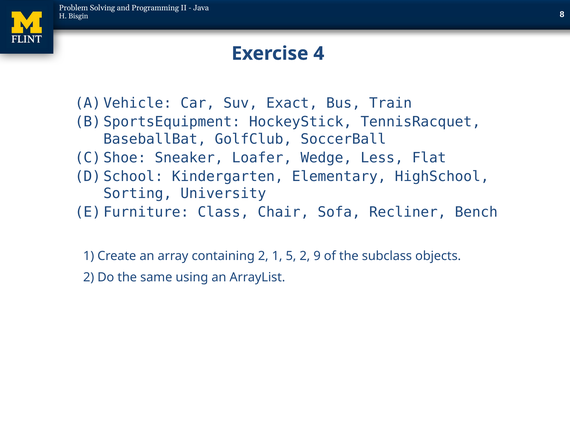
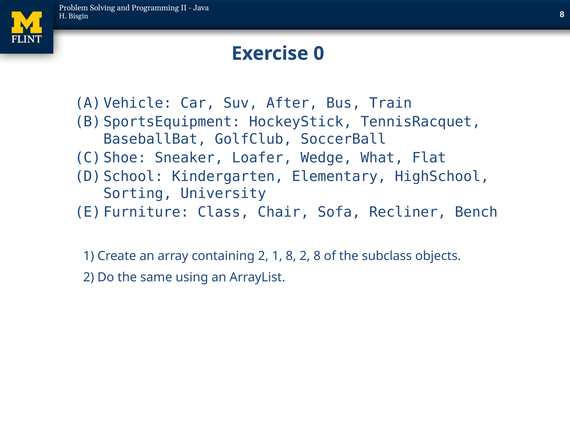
4: 4 -> 0 (319, 54)
Exact: Exact -> After (292, 103)
Less: Less -> What (382, 158)
1 5: 5 -> 8 (291, 256)
2 9: 9 -> 8 (317, 256)
